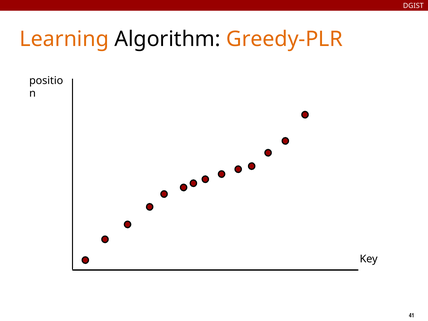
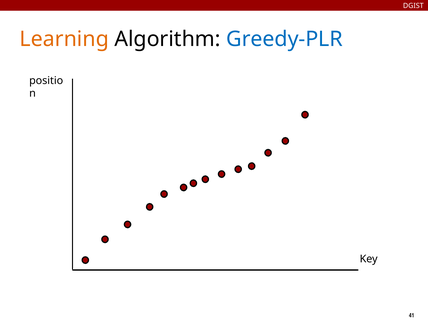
Greedy-PLR colour: orange -> blue (284, 39)
